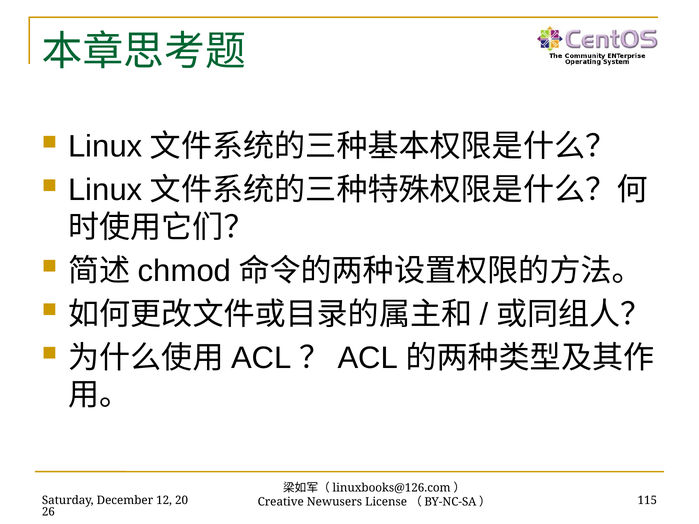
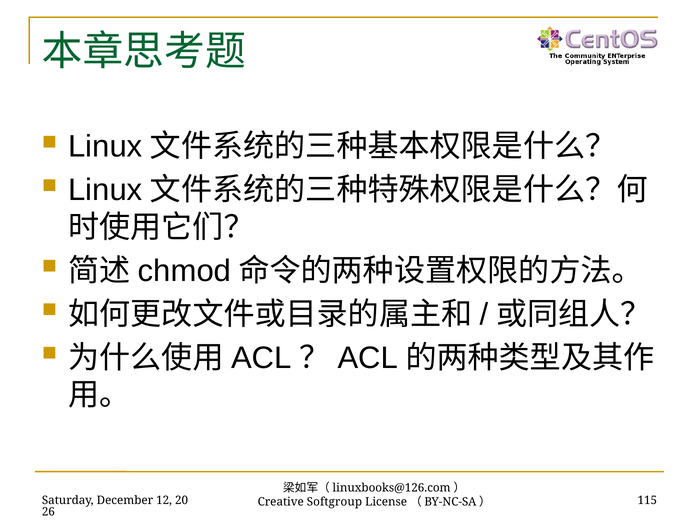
Newusers: Newusers -> Softgroup (334, 502)
